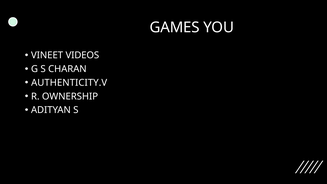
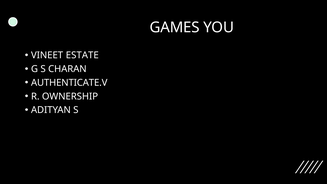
VIDEOS: VIDEOS -> ESTATE (82, 55)
AUTHENTICITY.V: AUTHENTICITY.V -> AUTHENTICATE.V (69, 83)
